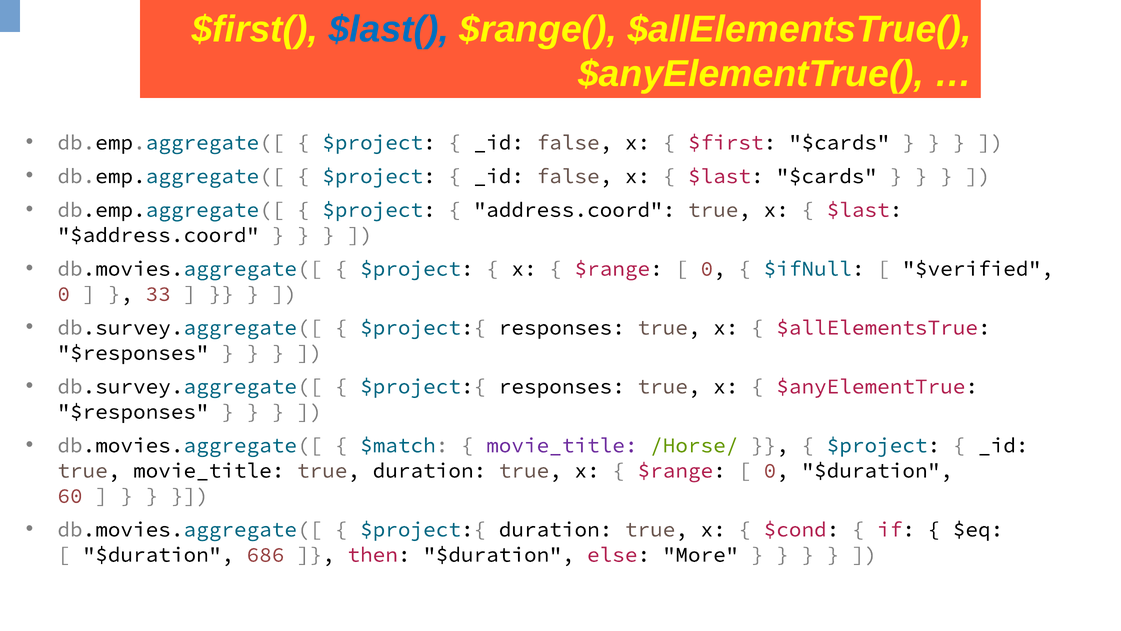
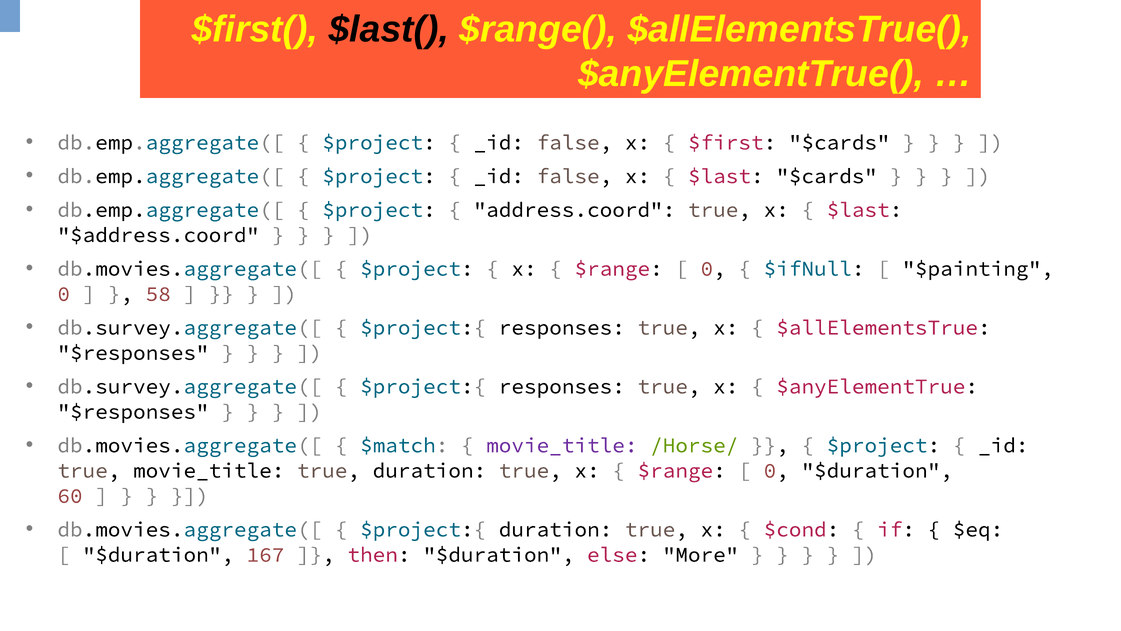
$last( colour: blue -> black (389, 29)
$verified: $verified -> $painting (978, 269)
33: 33 -> 58 (158, 294)
686: 686 -> 167 (265, 554)
